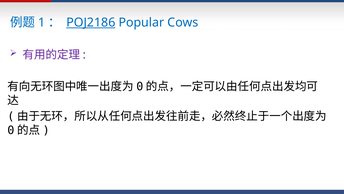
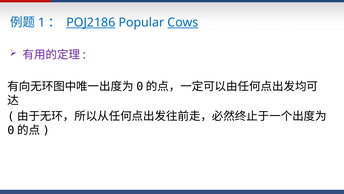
Cows underline: none -> present (183, 23)
